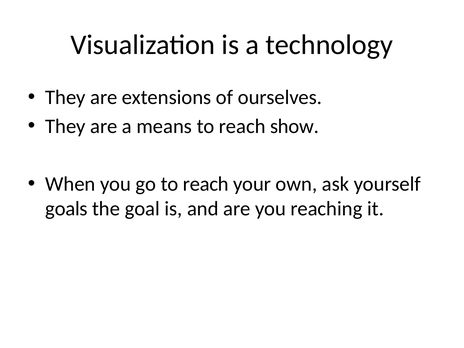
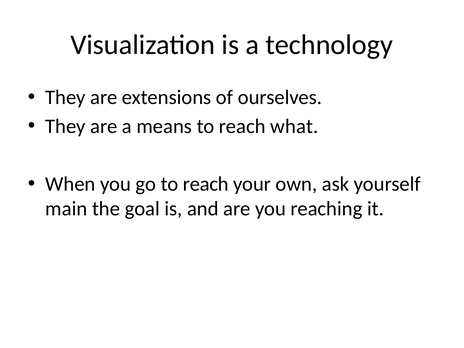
show: show -> what (294, 126)
goals: goals -> main (66, 209)
